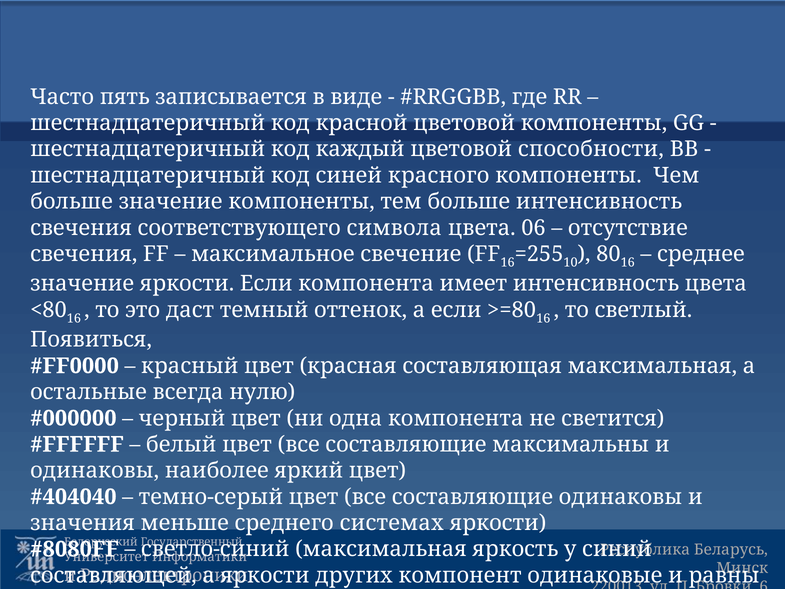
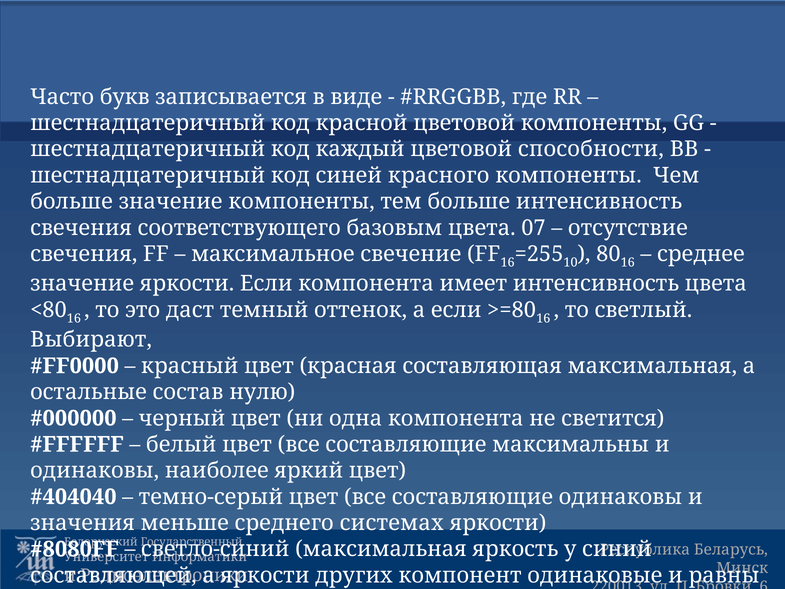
пять: пять -> букв (125, 97)
символа: символа -> базовым (394, 228)
06: 06 -> 07 (534, 228)
Появиться: Появиться -> Выбирают (91, 340)
всегда: всегда -> состав (188, 392)
